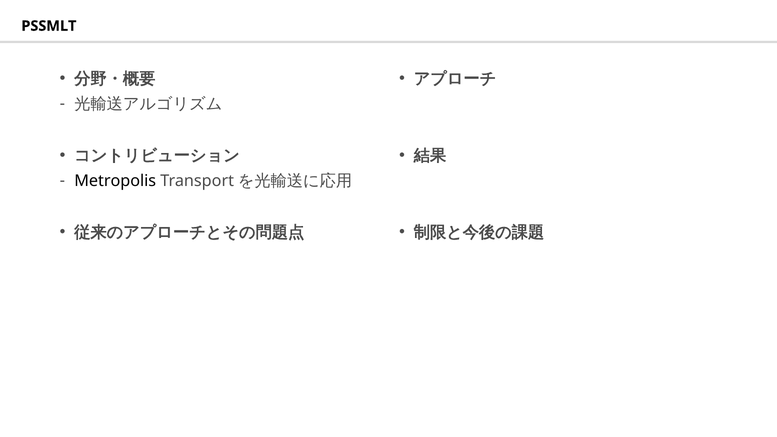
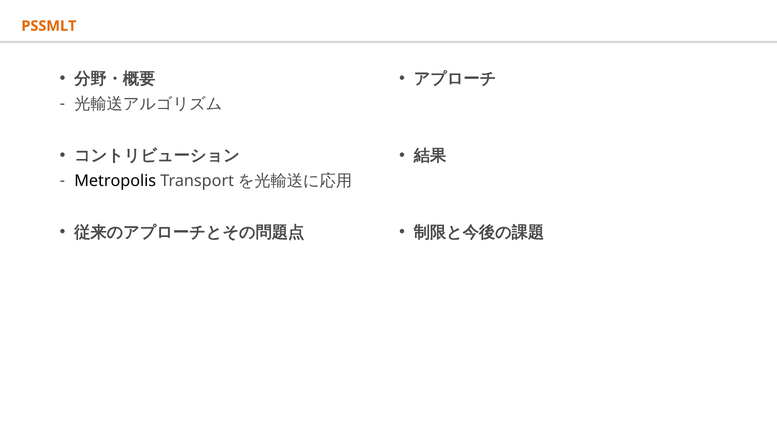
PSSMLT colour: black -> orange (49, 26)
